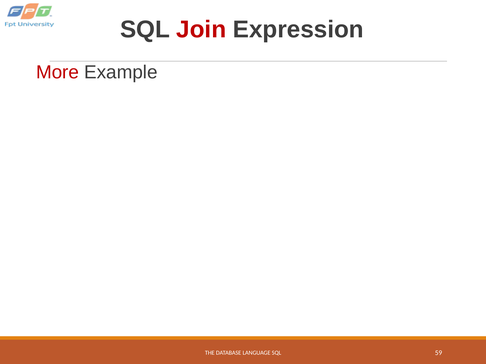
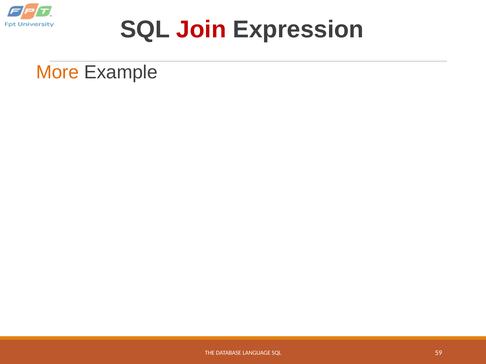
More colour: red -> orange (58, 72)
